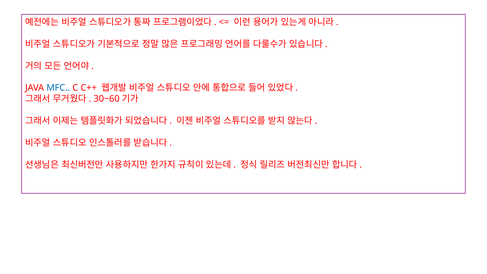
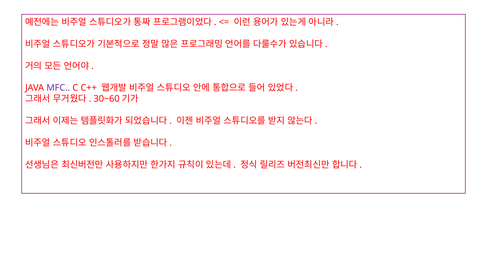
MFC colour: blue -> purple (58, 88)
